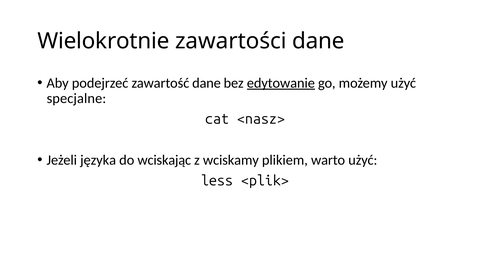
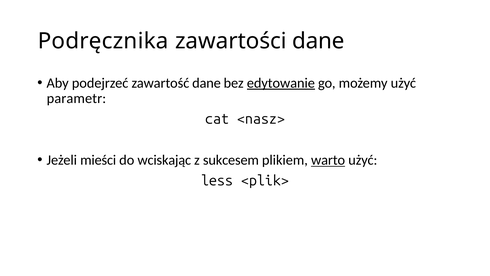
Wielokrotnie: Wielokrotnie -> Podręcznika (103, 41)
specjalne: specjalne -> parametr (76, 98)
języka: języka -> mieści (98, 160)
wciskamy: wciskamy -> sukcesem (231, 160)
warto underline: none -> present (328, 160)
